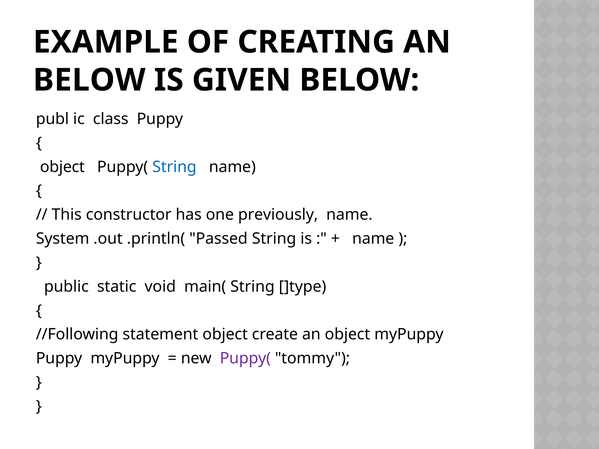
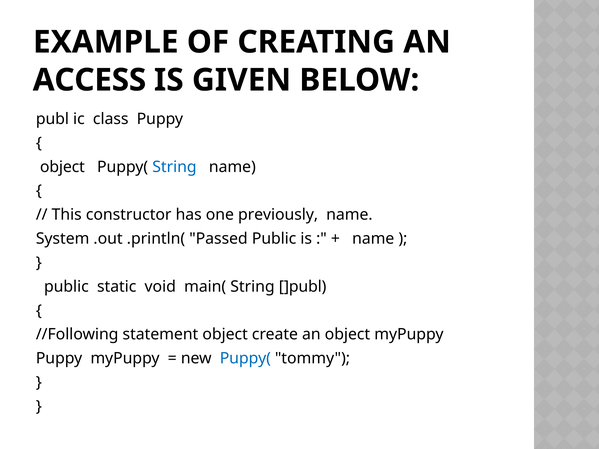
BELOW: BELOW -> ACCESS (89, 80)
Passed String: String -> Public (274, 239)
]type: ]type -> ]publ (303, 287)
Puppy( colour: purple -> blue (245, 359)
